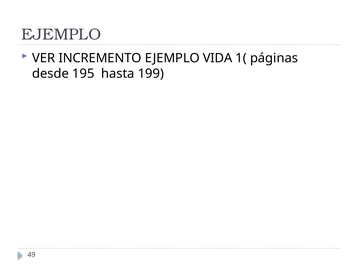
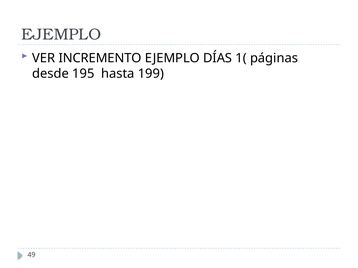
VIDA: VIDA -> DÍAS (218, 58)
